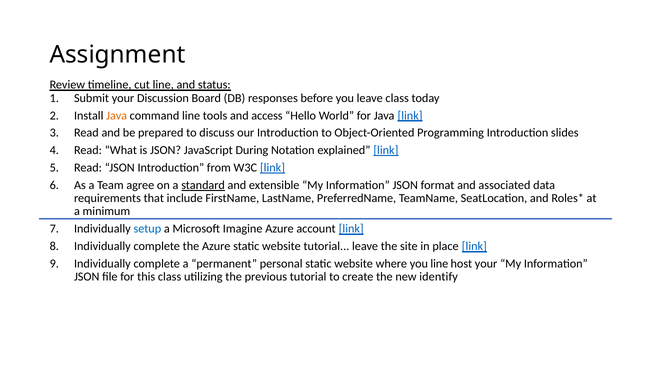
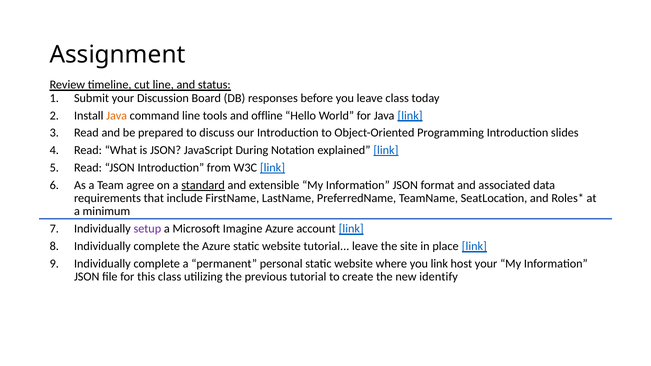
access: access -> offline (267, 116)
setup colour: blue -> purple (147, 229)
you line: line -> link (439, 264)
